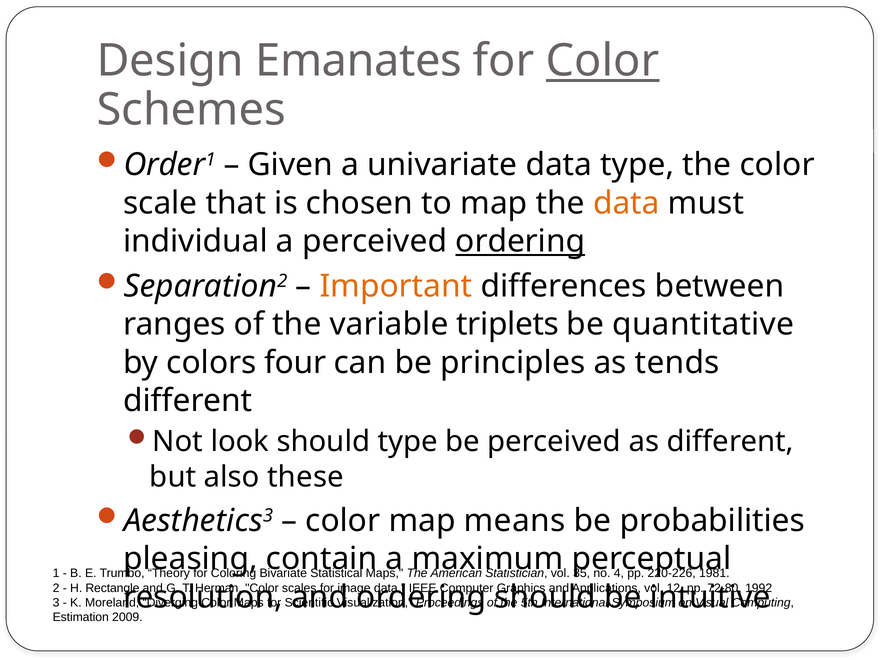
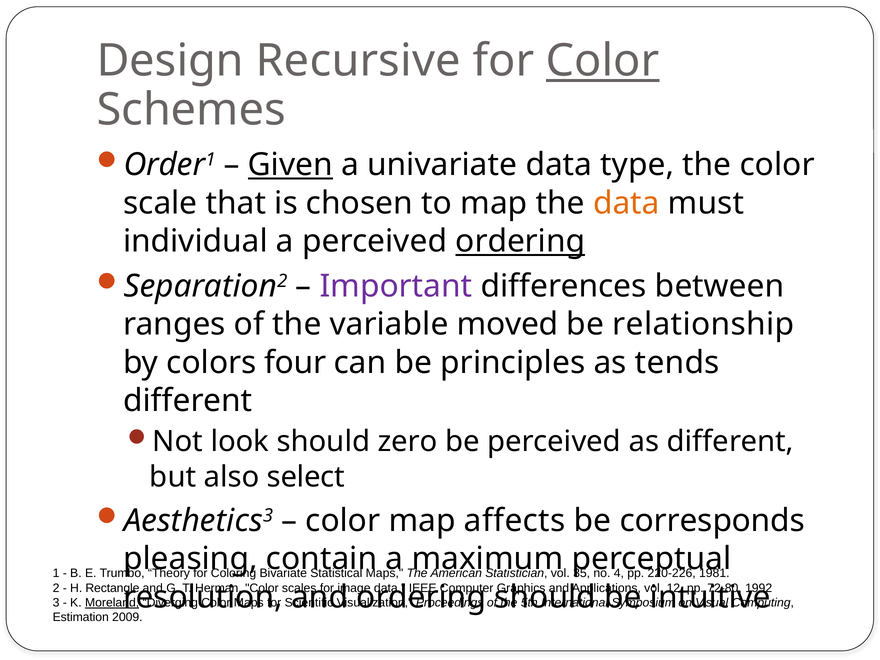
Emanates: Emanates -> Recursive (358, 61)
Given underline: none -> present (290, 165)
Important colour: orange -> purple (396, 286)
triplets: triplets -> moved (508, 325)
quantitative: quantitative -> relationship (703, 325)
should type: type -> zero (408, 442)
these: these -> select (306, 477)
means: means -> affects (515, 521)
probabilities: probabilities -> corresponds (712, 521)
Moreland underline: none -> present (112, 603)
